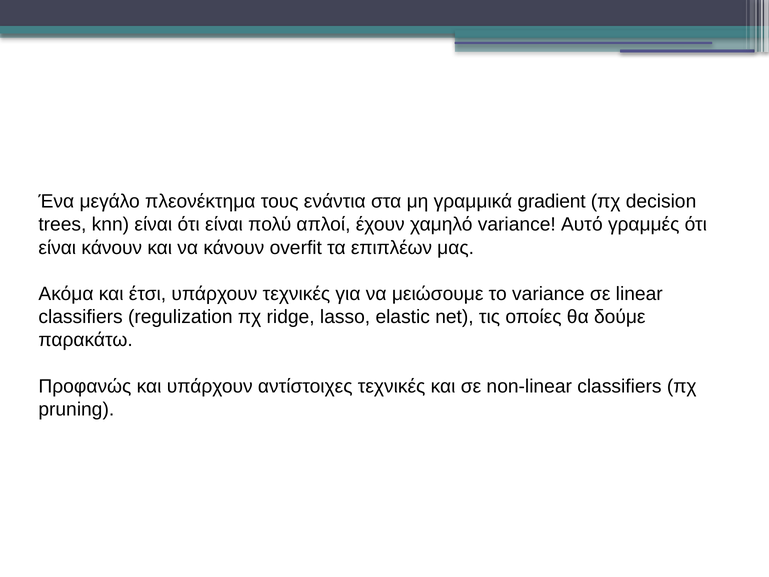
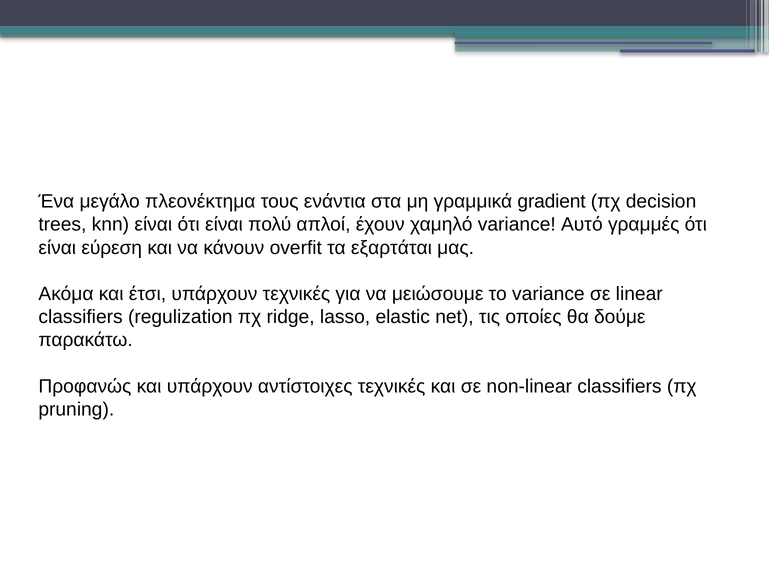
είναι κάνουν: κάνουν -> εύρεση (112, 248)
επιπλέων: επιπλέων -> εξαρτάται (391, 248)
